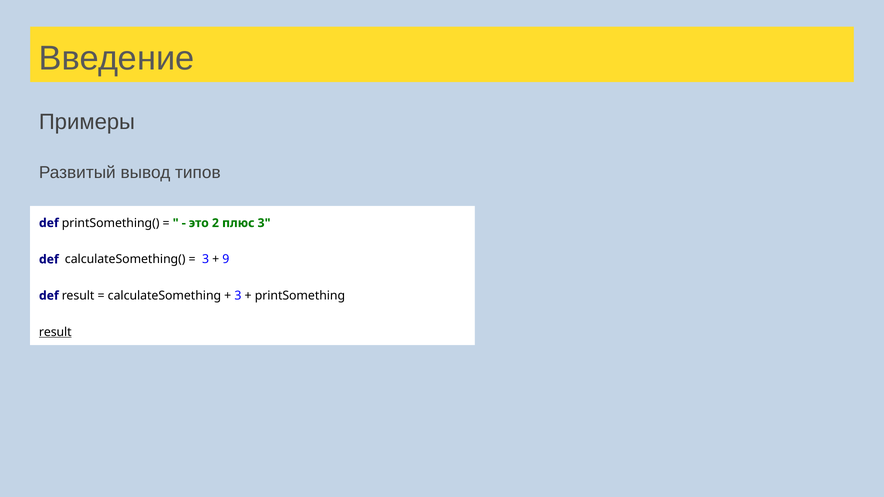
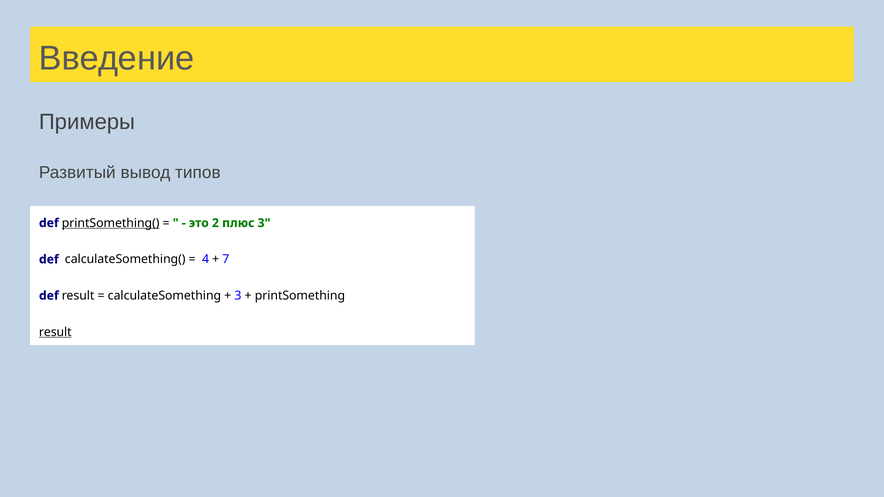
printSomething( underline: none -> present (111, 223)
3: 3 -> 4 (206, 259)
9: 9 -> 7 (226, 259)
